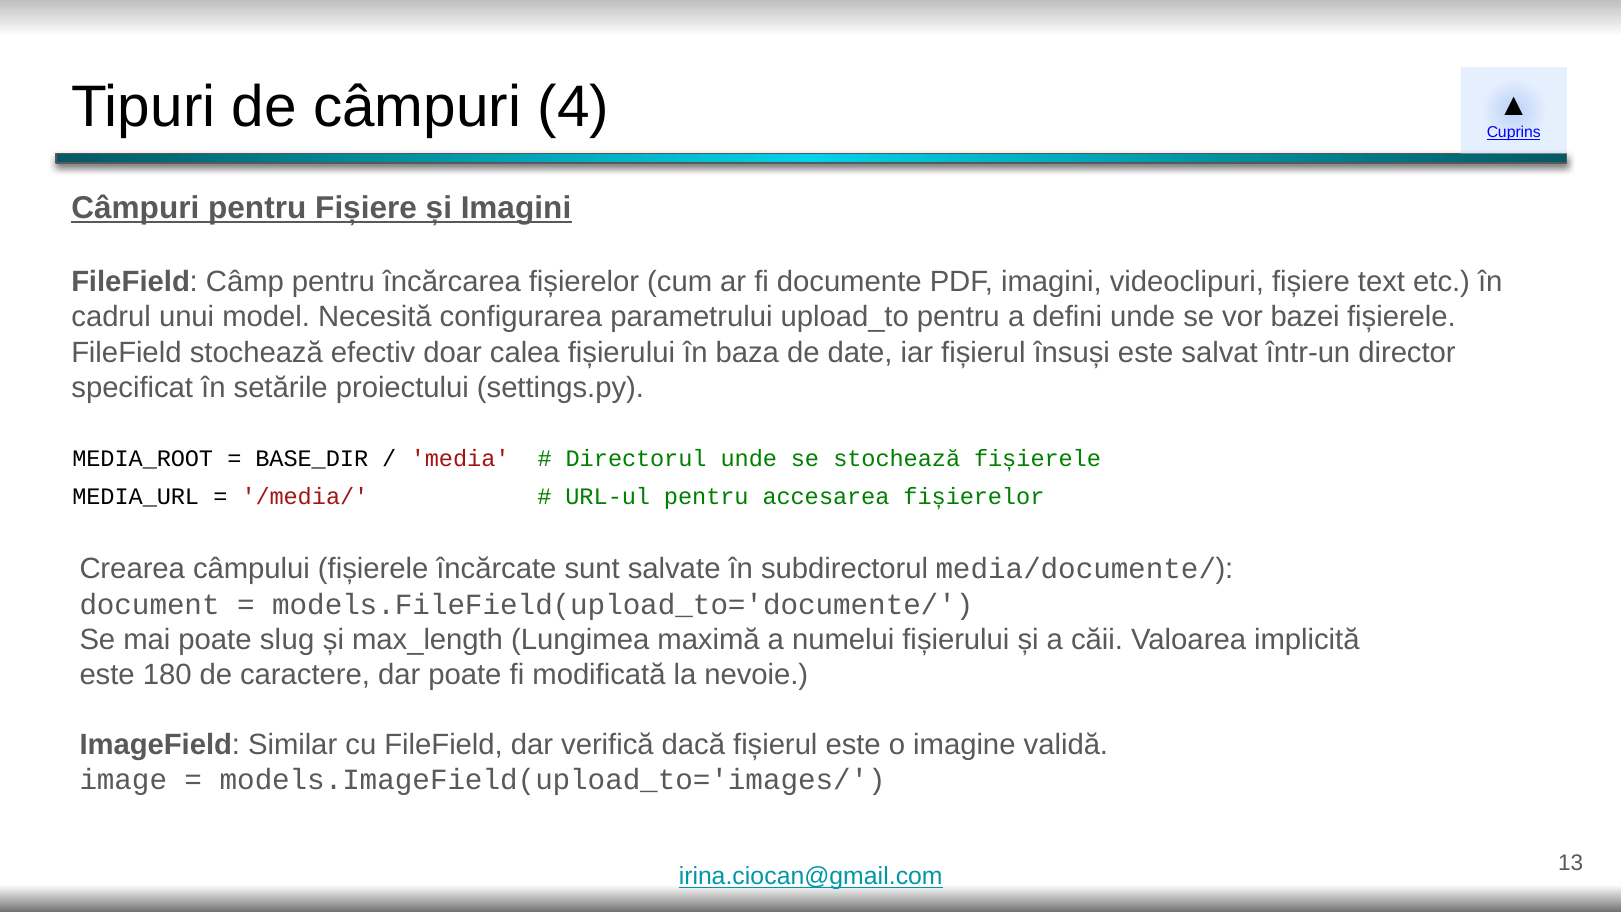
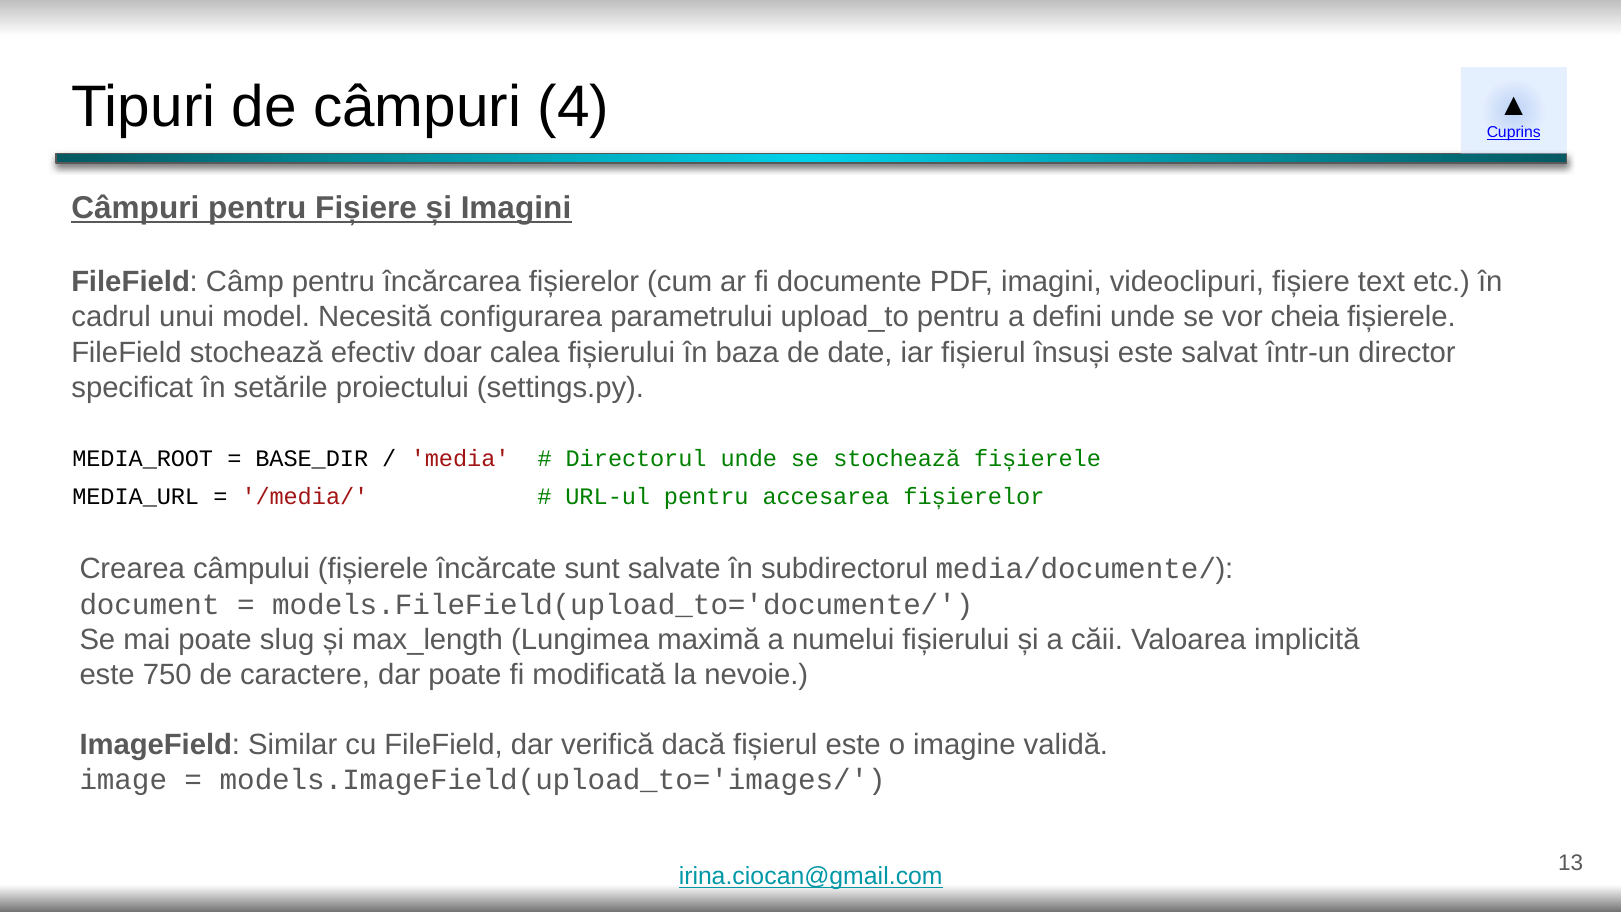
bazei: bazei -> cheia (1305, 317)
180: 180 -> 750 (167, 675)
